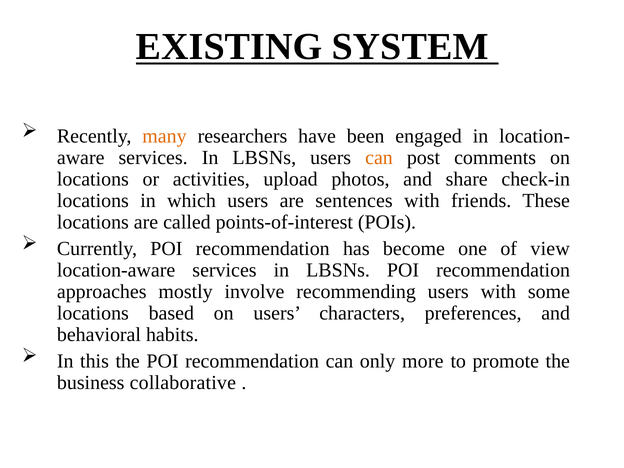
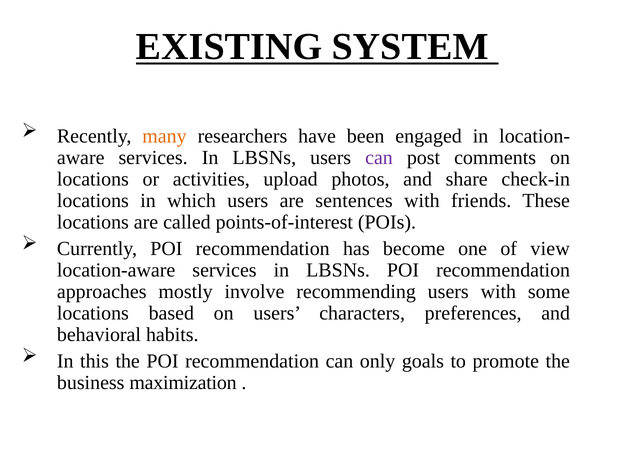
can colour: orange -> purple (379, 158)
more: more -> goals (423, 361)
collaborative: collaborative -> maximization (183, 383)
